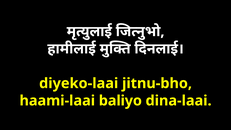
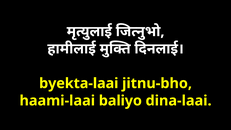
diyeko-laai: diyeko-laai -> byekta-laai (79, 83)
